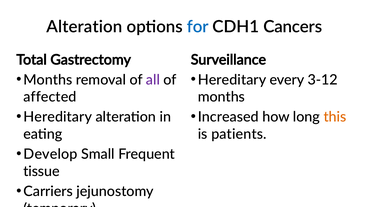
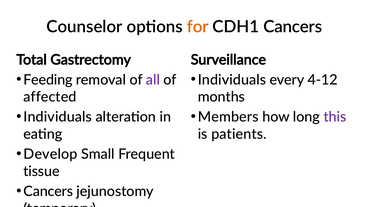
Alteration: Alteration -> Counselor (84, 27)
for colour: blue -> orange (198, 27)
Months: Months -> Feeding (48, 80)
Hereditary: Hereditary -> Individuals (232, 80)
3-12: 3-12 -> 4-12 (323, 80)
Hereditary: Hereditary -> Individuals (58, 117)
Increased: Increased -> Members (228, 117)
this colour: orange -> purple (335, 117)
Carriers: Carriers -> Cancers (48, 191)
